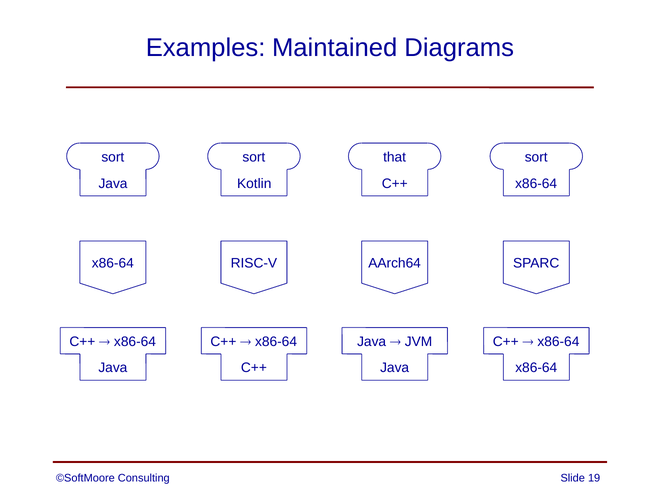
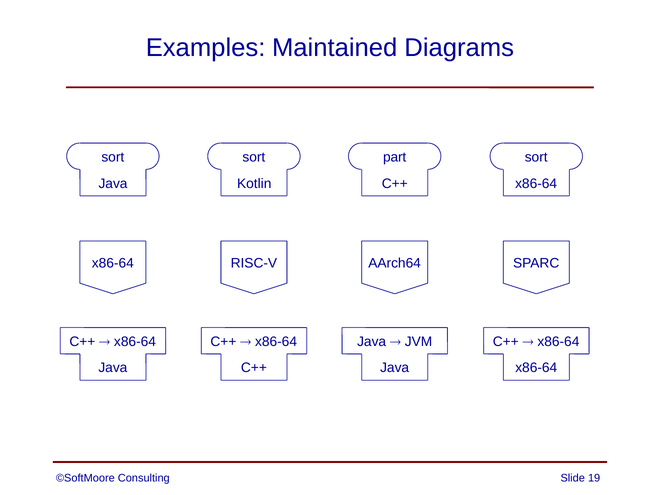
that: that -> part (395, 157)
